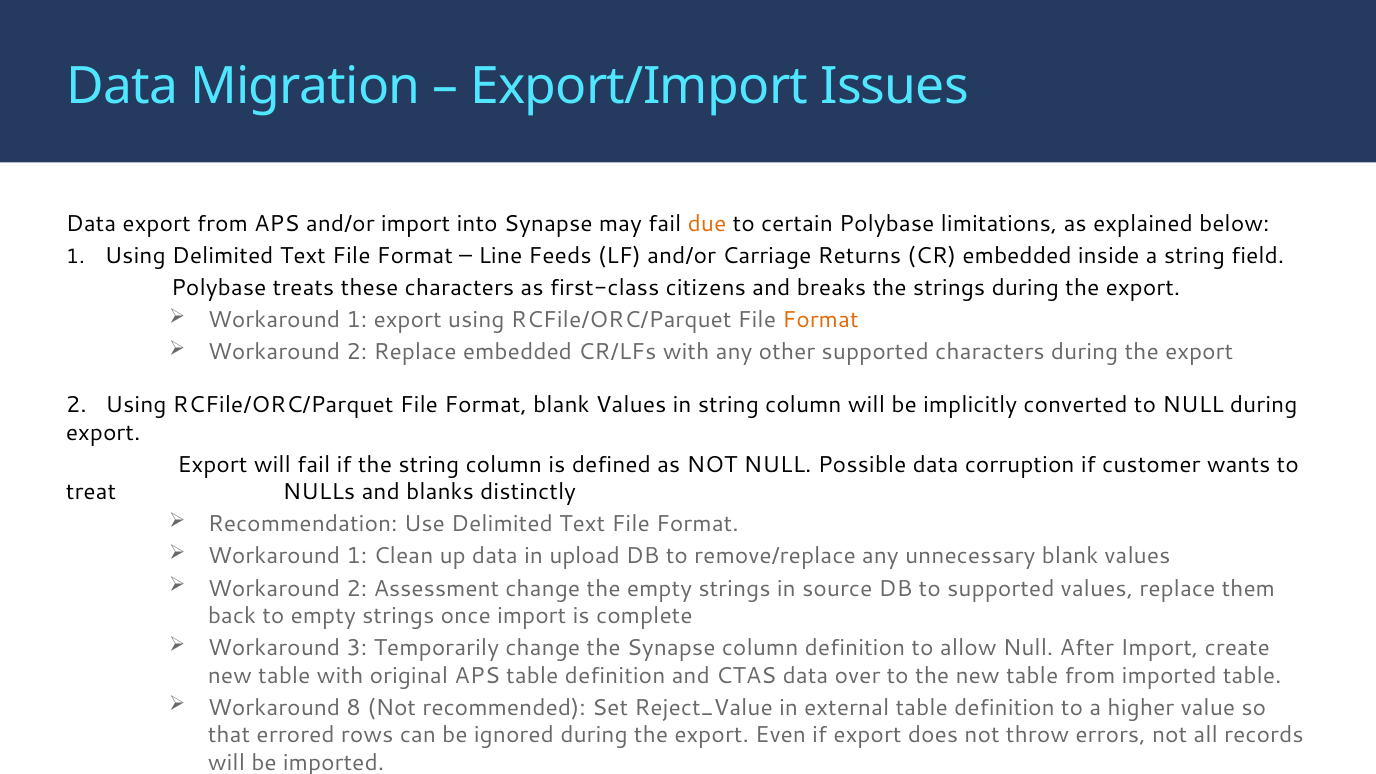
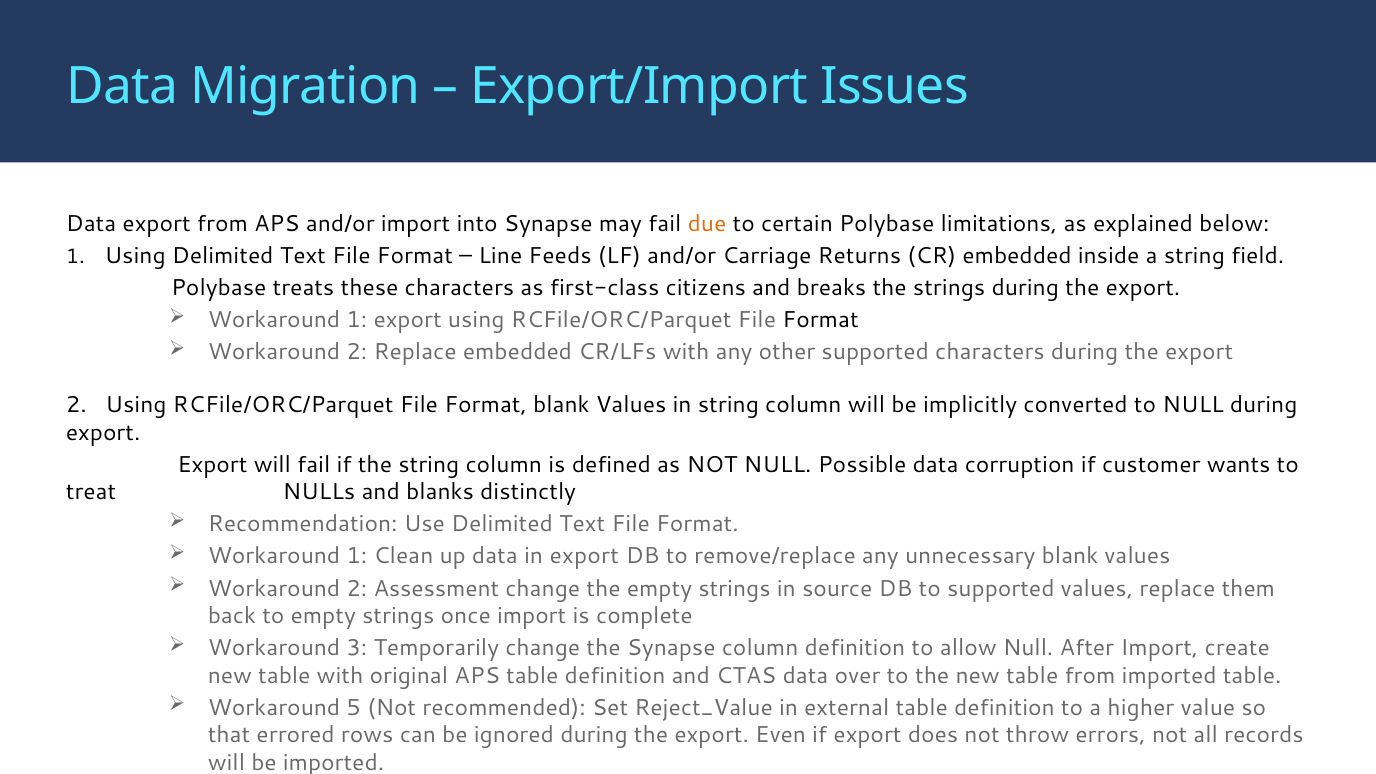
Format colour: orange -> black (821, 320)
in upload: upload -> export (584, 556)
8: 8 -> 5 (354, 708)
